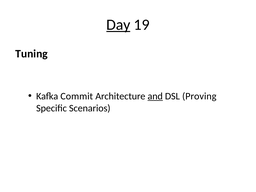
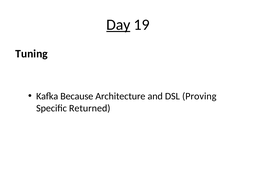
Commit: Commit -> Because (77, 96)
and underline: present -> none (155, 96)
Scenarios: Scenarios -> Returned (90, 108)
